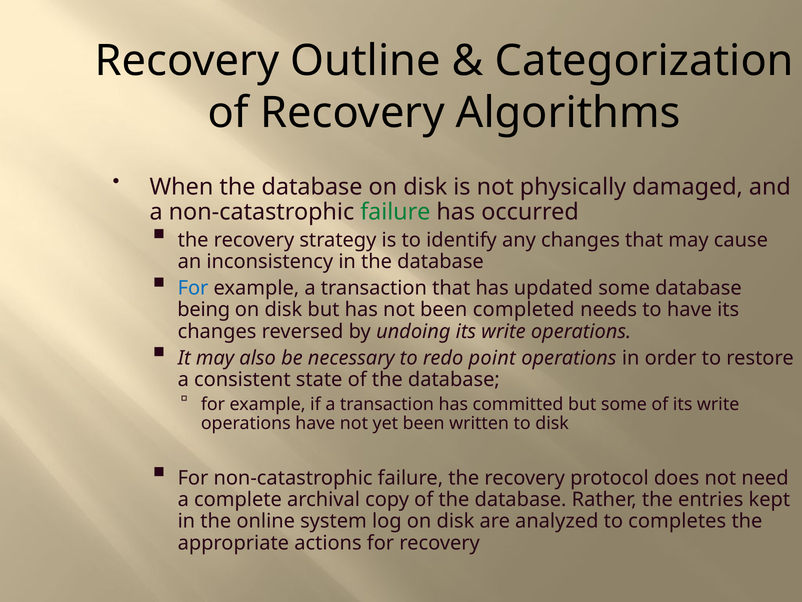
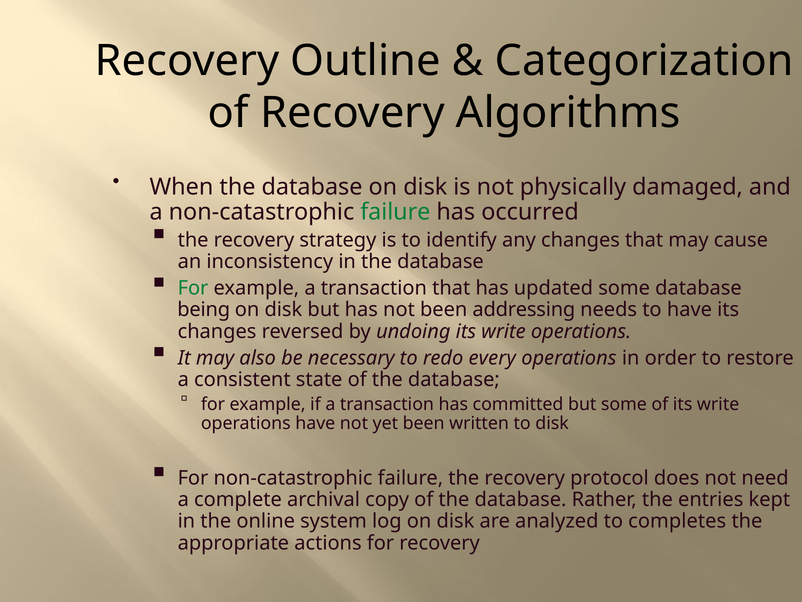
For colour: blue -> green (193, 288)
completed: completed -> addressing (524, 310)
point: point -> every (492, 358)
